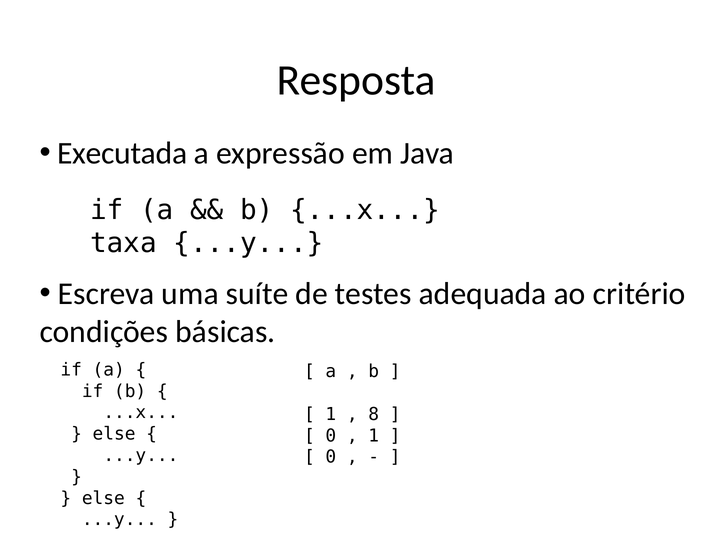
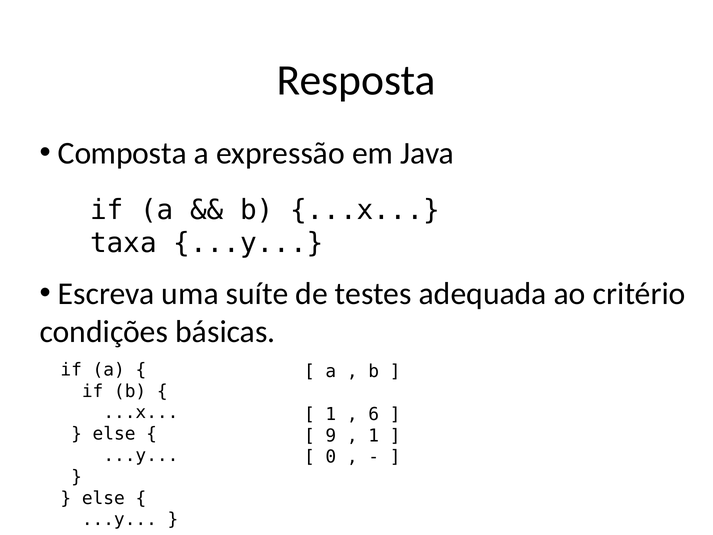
Executada: Executada -> Composta (122, 153)
8: 8 -> 6 (374, 414)
0: 0 -> 9 (331, 435)
